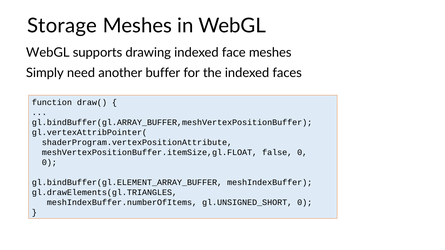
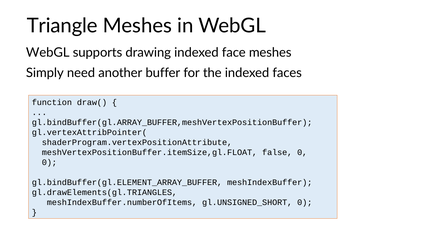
Storage: Storage -> Triangle (62, 26)
